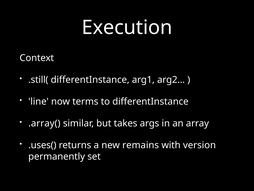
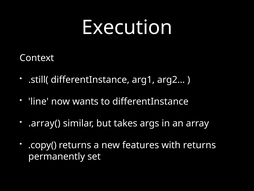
terms: terms -> wants (85, 101)
.uses(: .uses( -> .copy( (42, 145)
remains: remains -> features (141, 145)
with version: version -> returns (199, 145)
